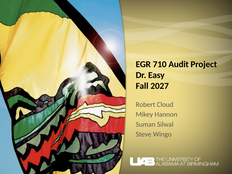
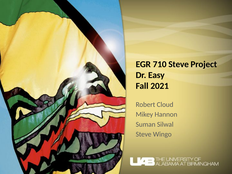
710 Audit: Audit -> Steve (179, 64)
2027: 2027 -> 2021 (160, 86)
